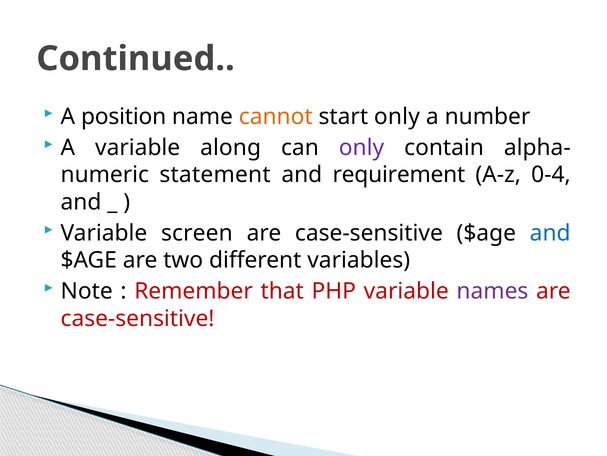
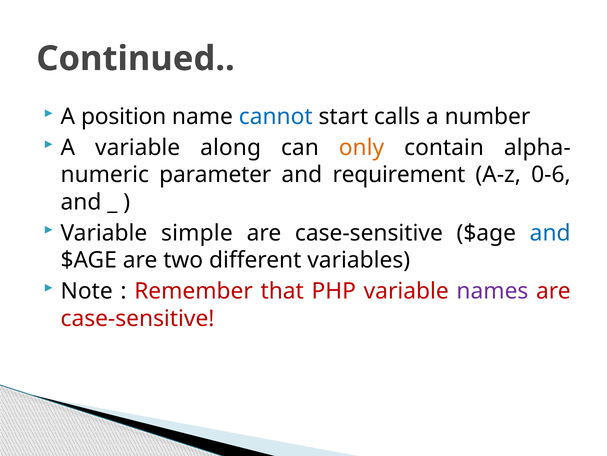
cannot colour: orange -> blue (276, 117)
start only: only -> calls (397, 117)
only colour: purple -> orange (362, 147)
statement: statement -> parameter (215, 175)
0-4: 0-4 -> 0-6 (551, 175)
screen: screen -> simple (197, 233)
